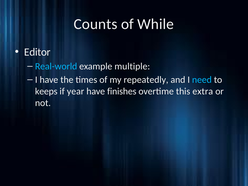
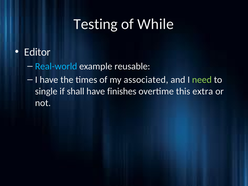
Counts: Counts -> Testing (96, 24)
multiple: multiple -> reusable (132, 66)
repeatedly: repeatedly -> associated (146, 80)
need colour: light blue -> light green (202, 80)
keeps: keeps -> single (46, 91)
year: year -> shall (76, 91)
